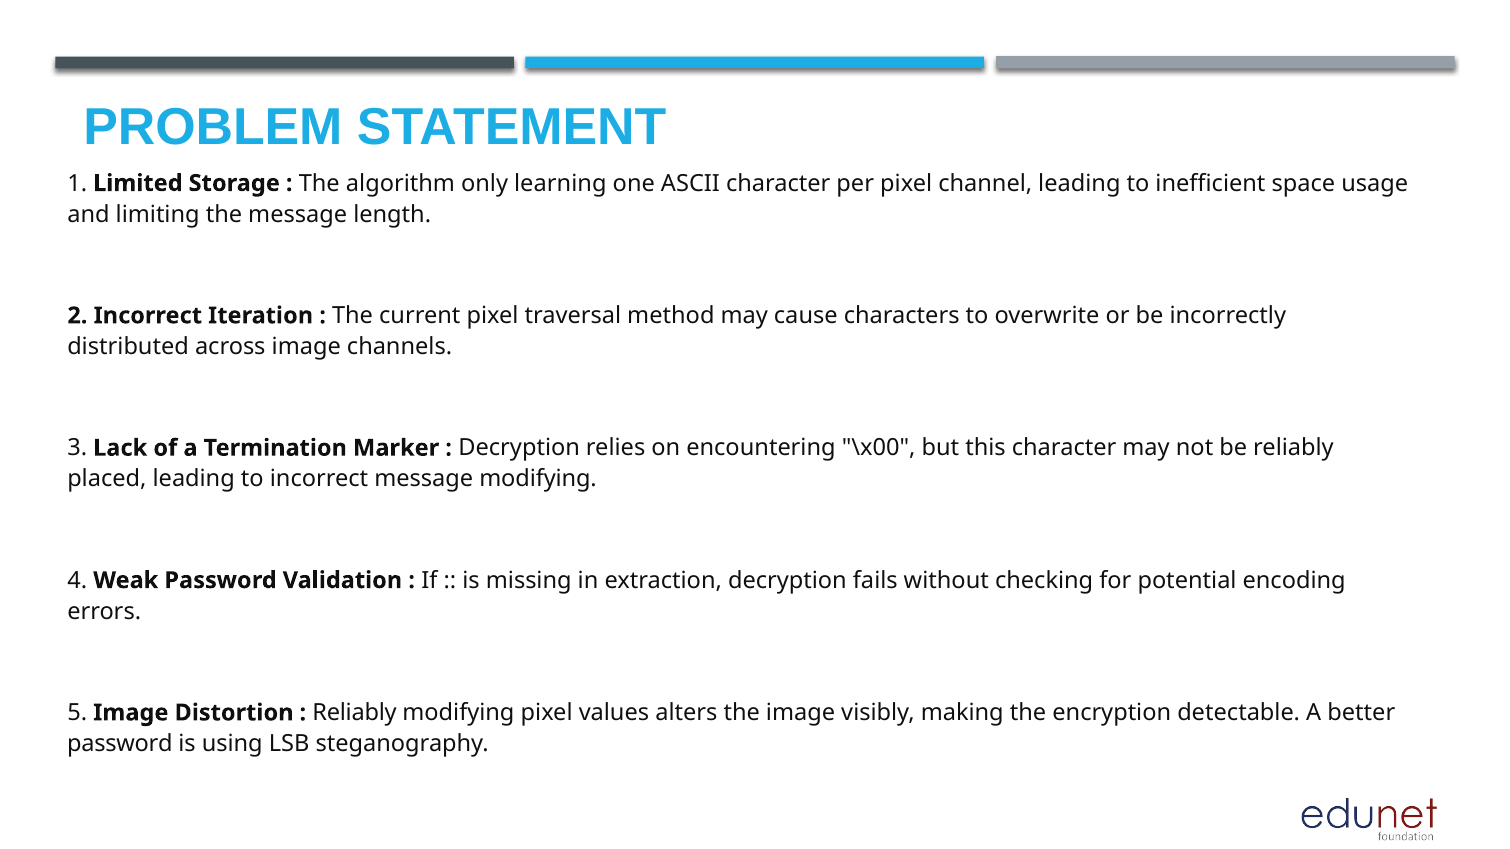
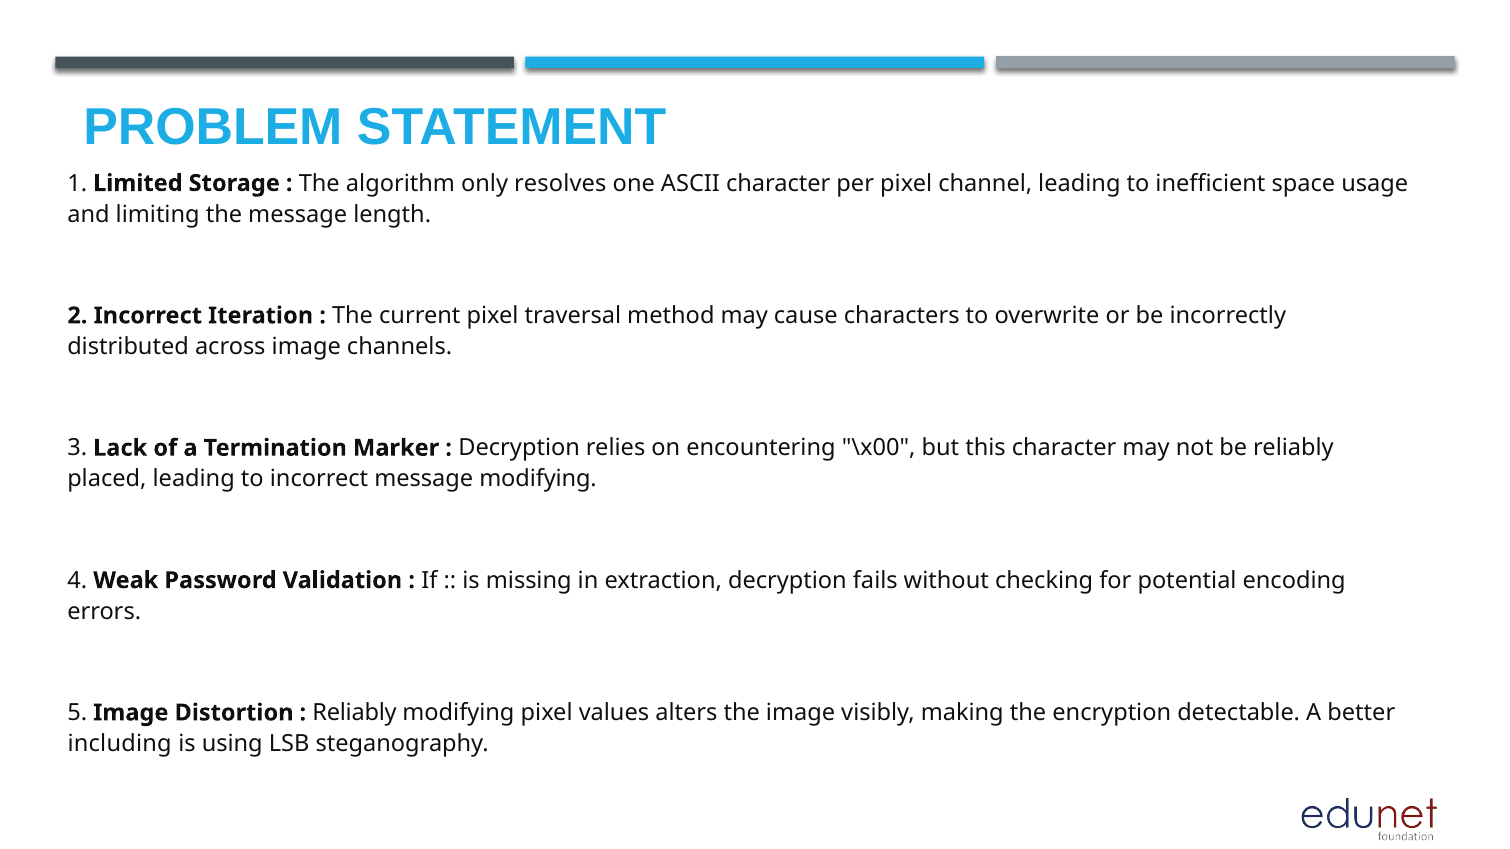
learning: learning -> resolves (560, 183)
password: password -> including (120, 744)
